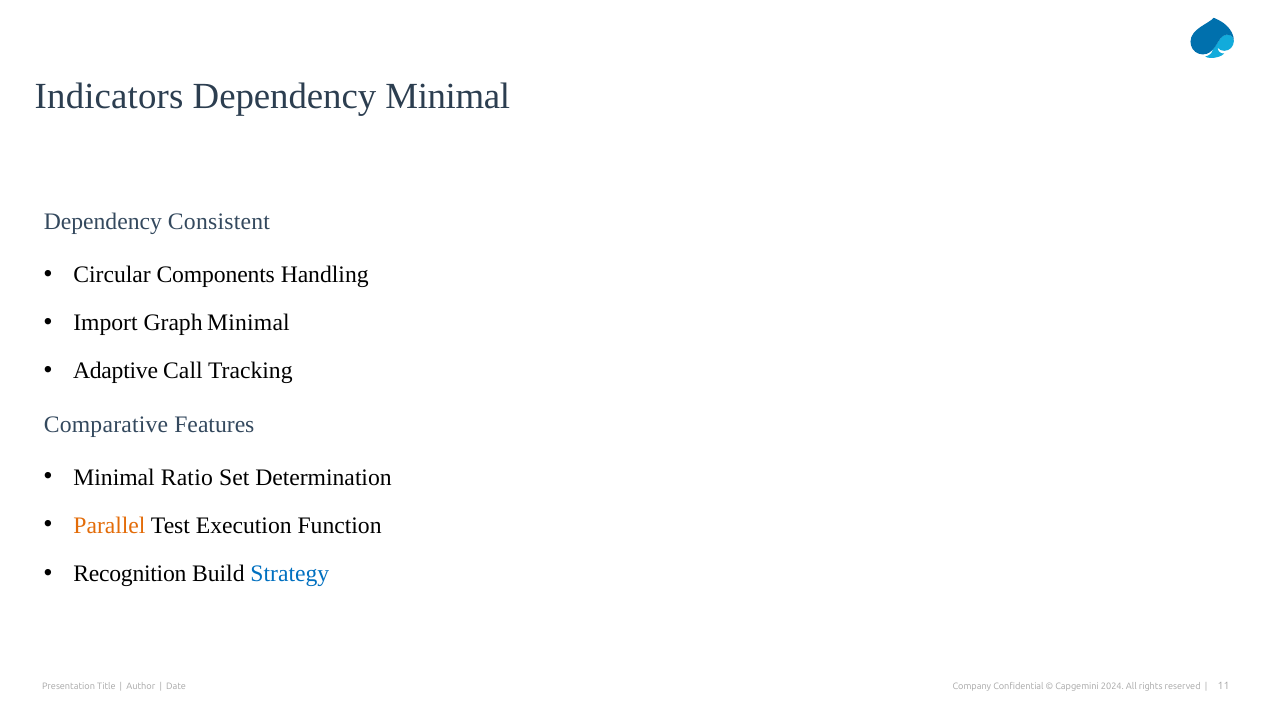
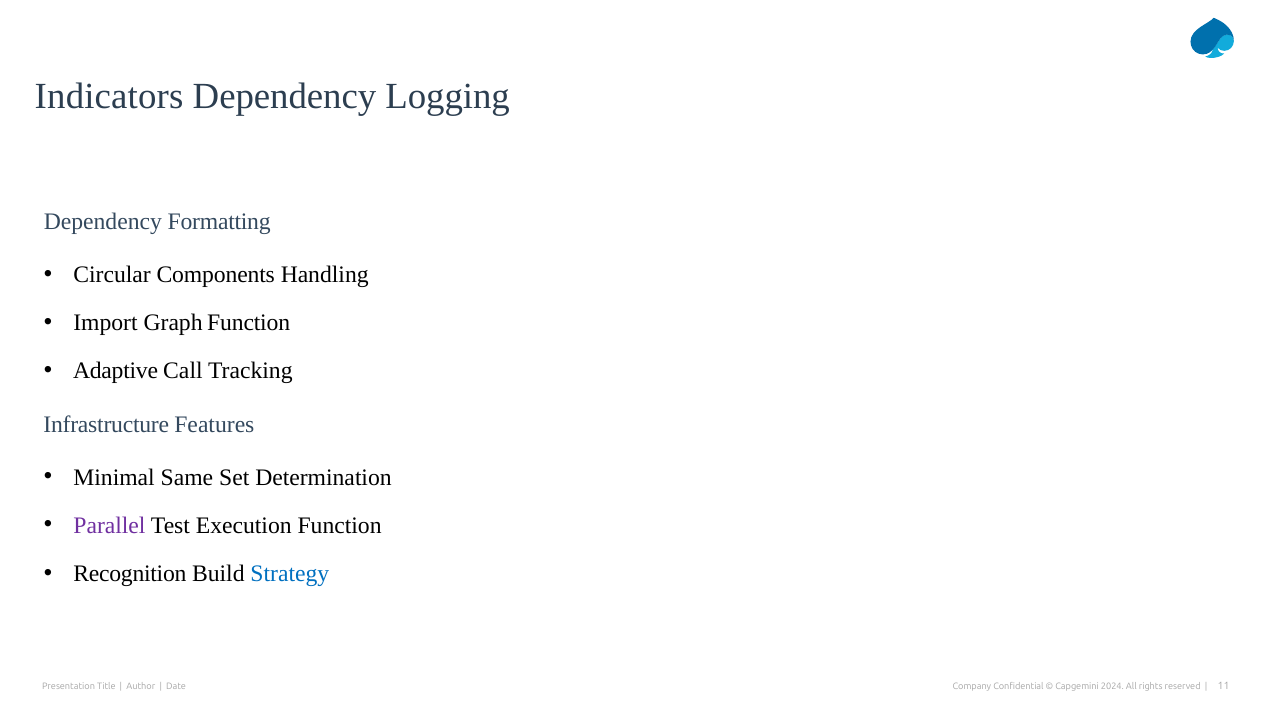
Dependency Minimal: Minimal -> Logging (448, 96)
Consistent: Consistent -> Formatting (219, 222)
Graph Minimal: Minimal -> Function (249, 323)
Comparative: Comparative -> Infrastructure (106, 424)
Ratio: Ratio -> Same (187, 477)
Parallel colour: orange -> purple (109, 525)
